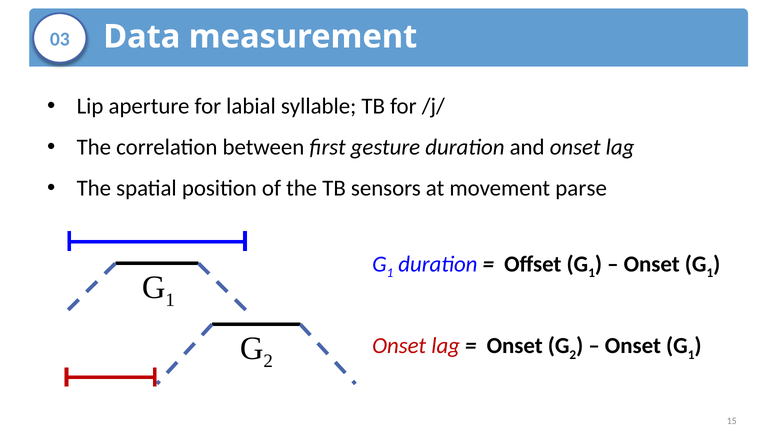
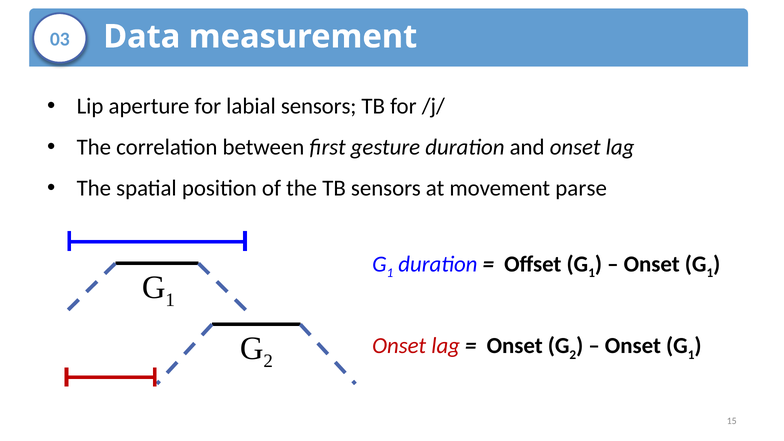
labial syllable: syllable -> sensors (319, 106)
